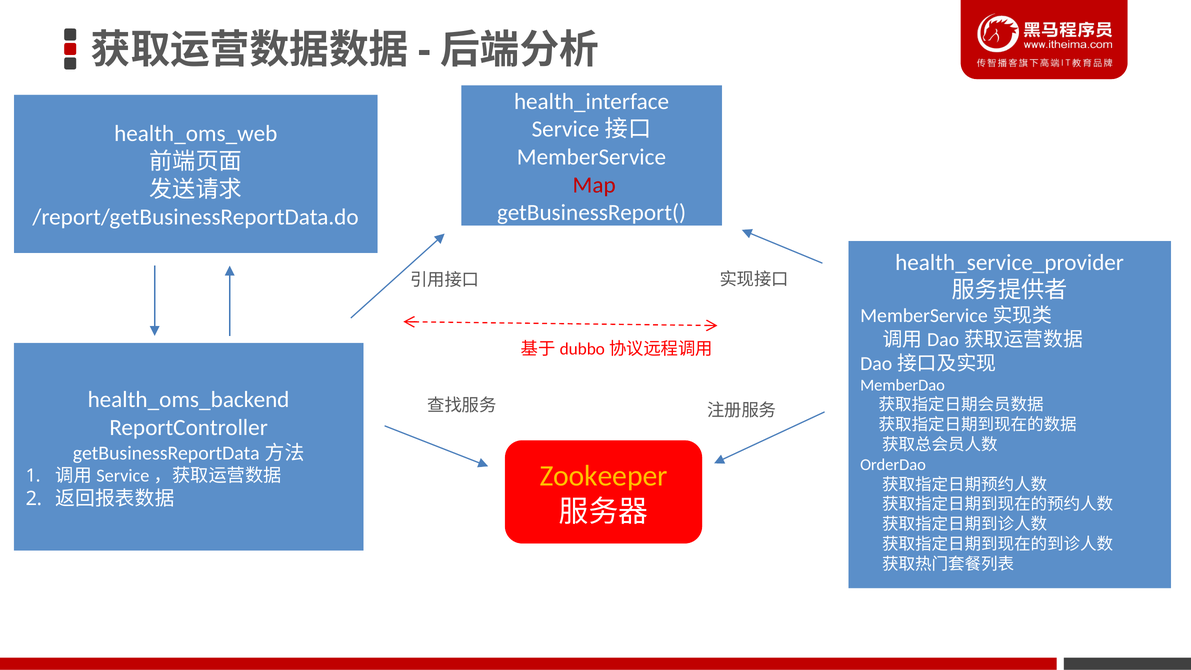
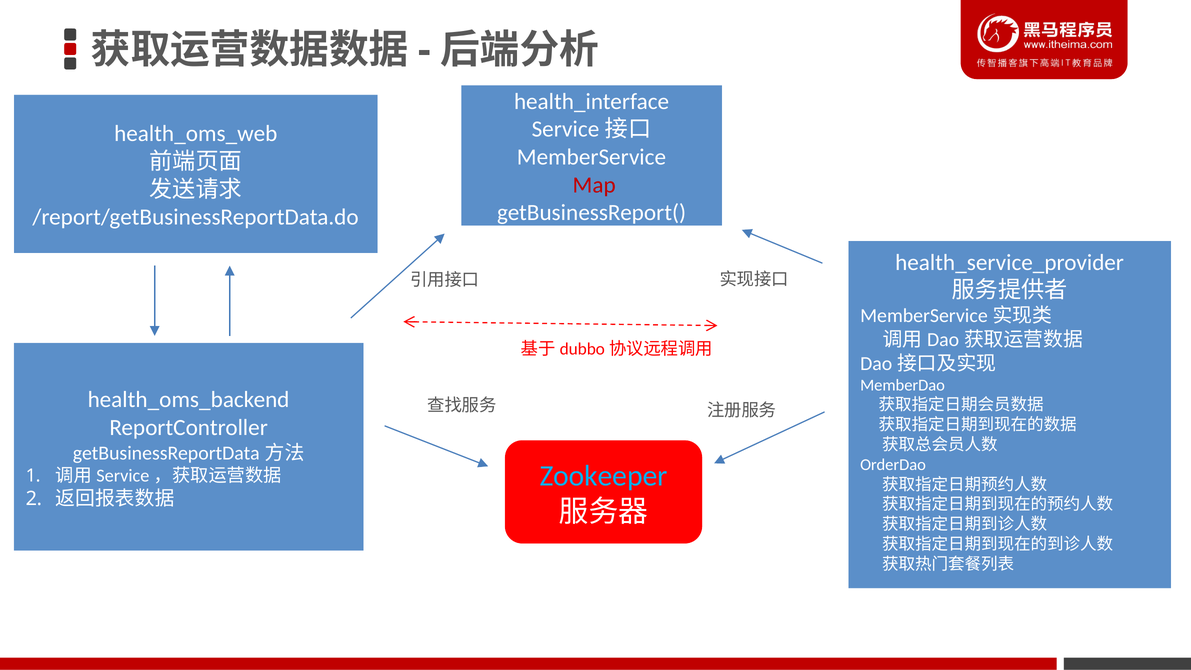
Zookeeper colour: yellow -> light blue (604, 476)
